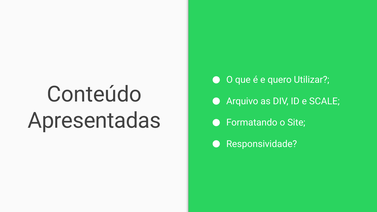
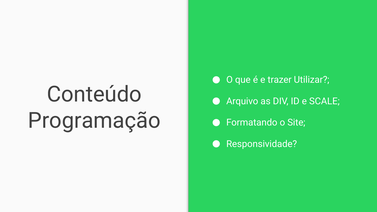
quero: quero -> trazer (280, 80)
Apresentadas: Apresentadas -> Programação (94, 121)
